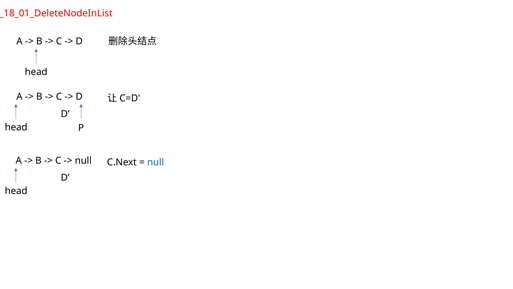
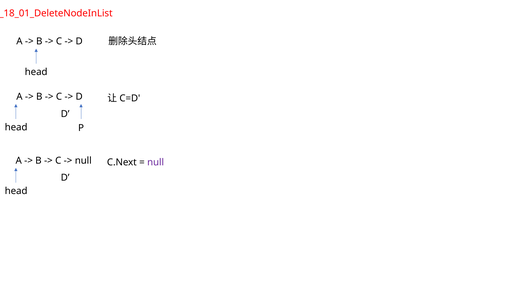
null colour: blue -> purple (156, 162)
